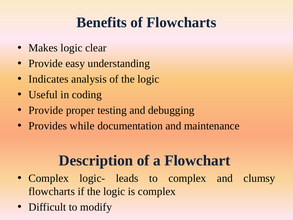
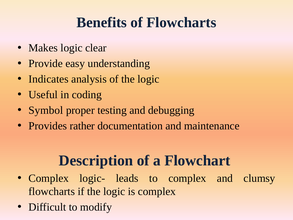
Provide: Provide -> Symbol (46, 110)
while: while -> rather (82, 126)
